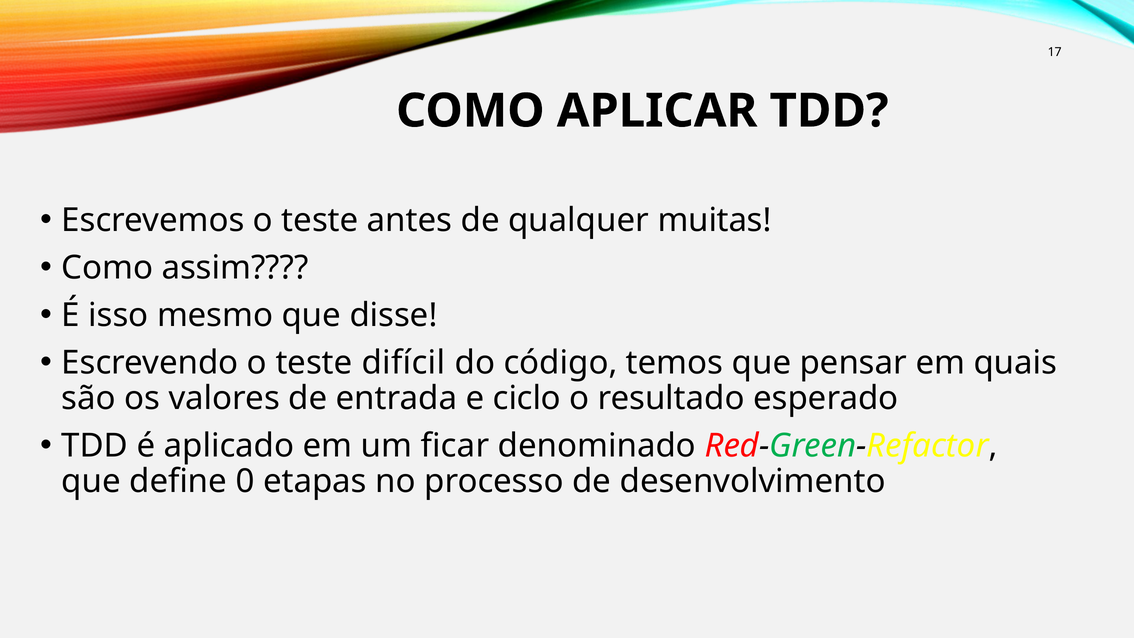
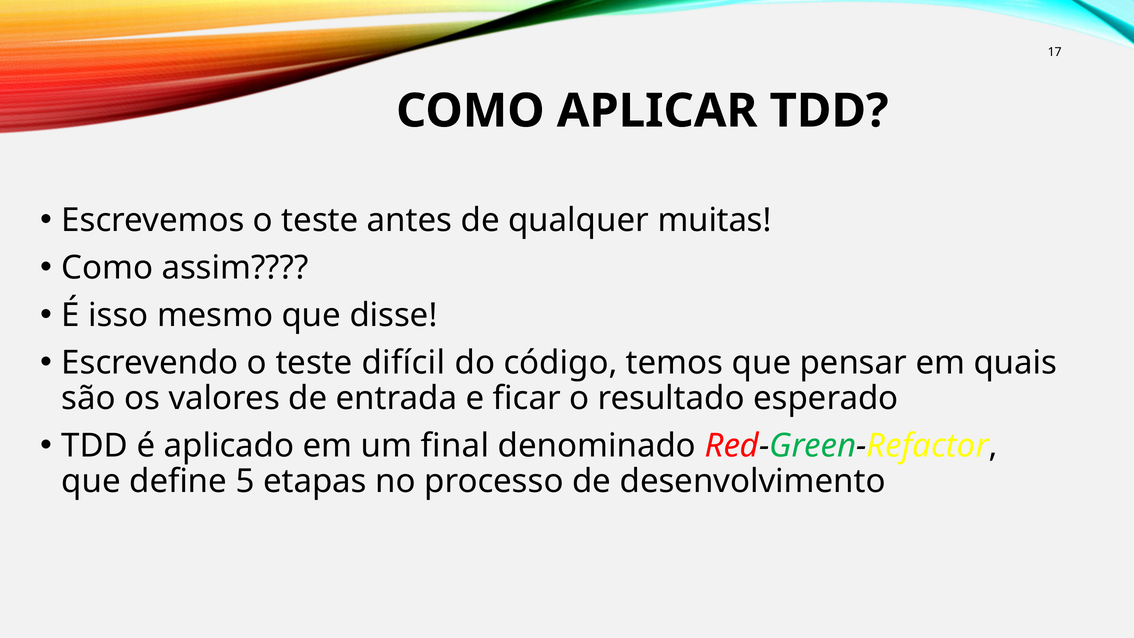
ciclo: ciclo -> ficar (527, 398)
ficar: ficar -> final (455, 446)
0: 0 -> 5 (245, 481)
